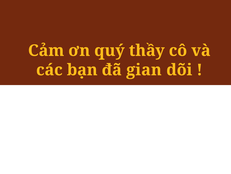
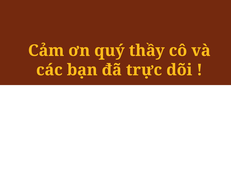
gian: gian -> trực (144, 70)
